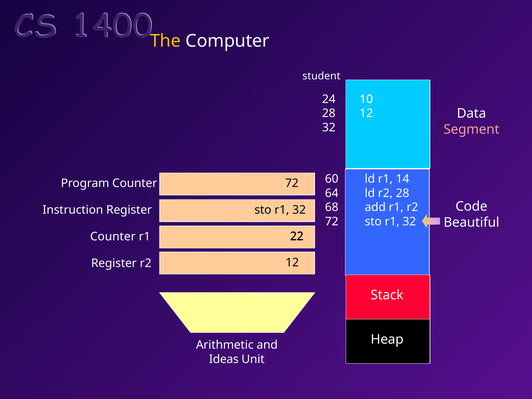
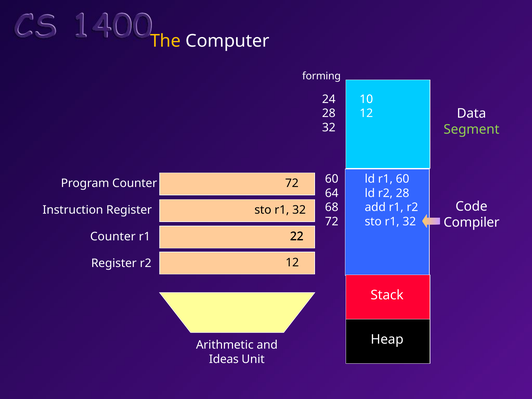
student: student -> forming (322, 76)
Segment colour: pink -> light green (471, 129)
r1 14: 14 -> 60 (403, 179)
Beautiful: Beautiful -> Compiler (472, 223)
